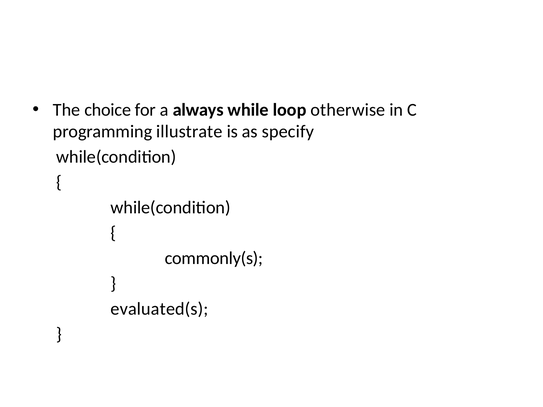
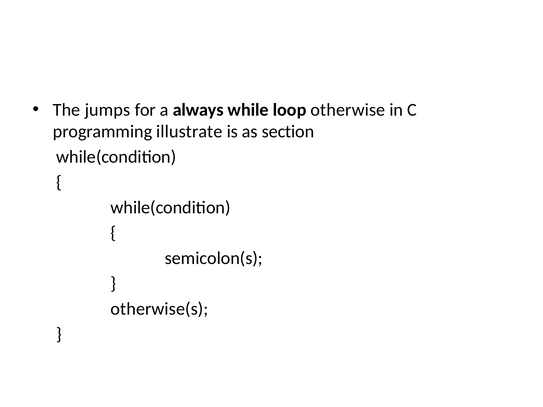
choice: choice -> jumps (108, 110)
specify: specify -> section (288, 132)
commonly(s: commonly(s -> semicolon(s (214, 258)
evaluated(s: evaluated(s -> otherwise(s (159, 309)
